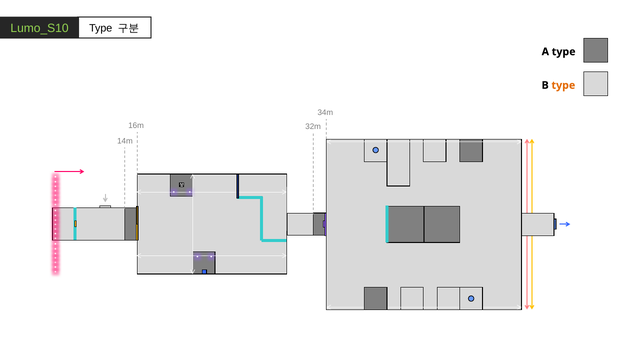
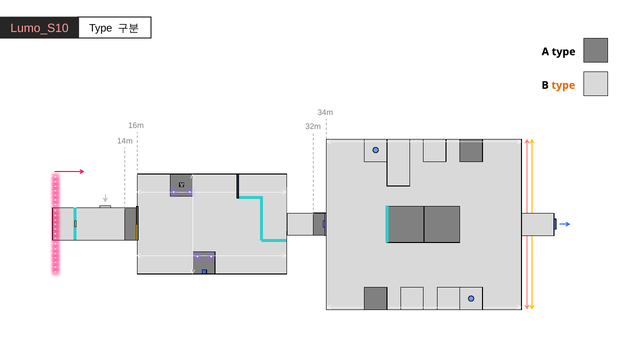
Lumo_S10 colour: light green -> pink (40, 29)
